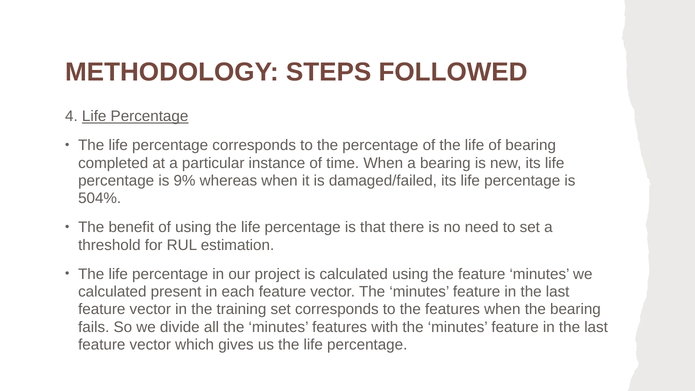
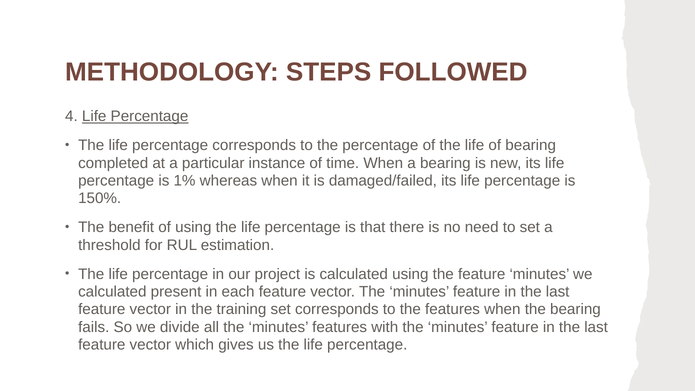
9%: 9% -> 1% (185, 181)
504%: 504% -> 150% (100, 198)
